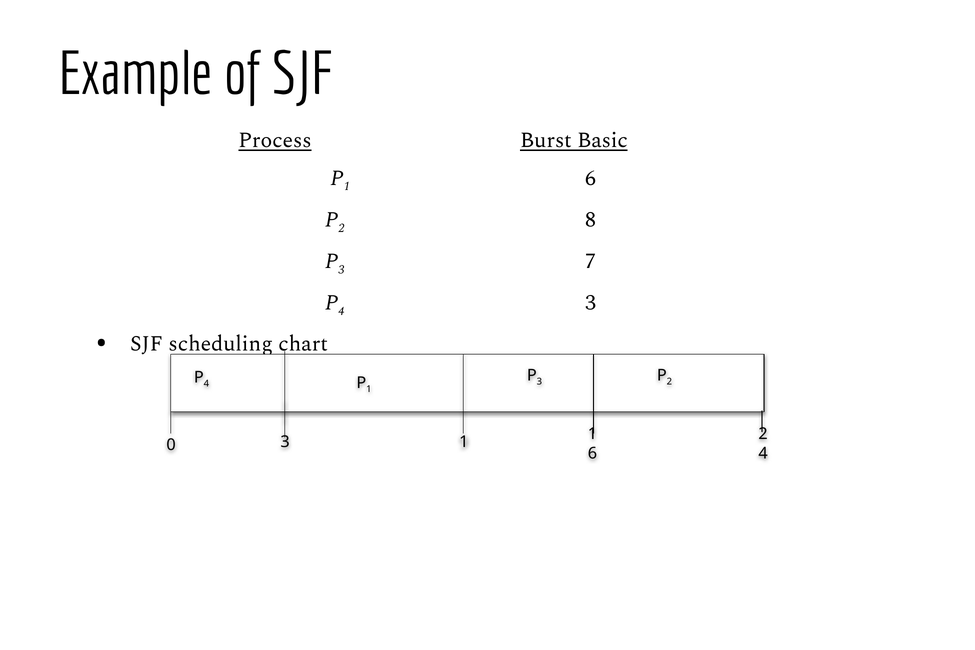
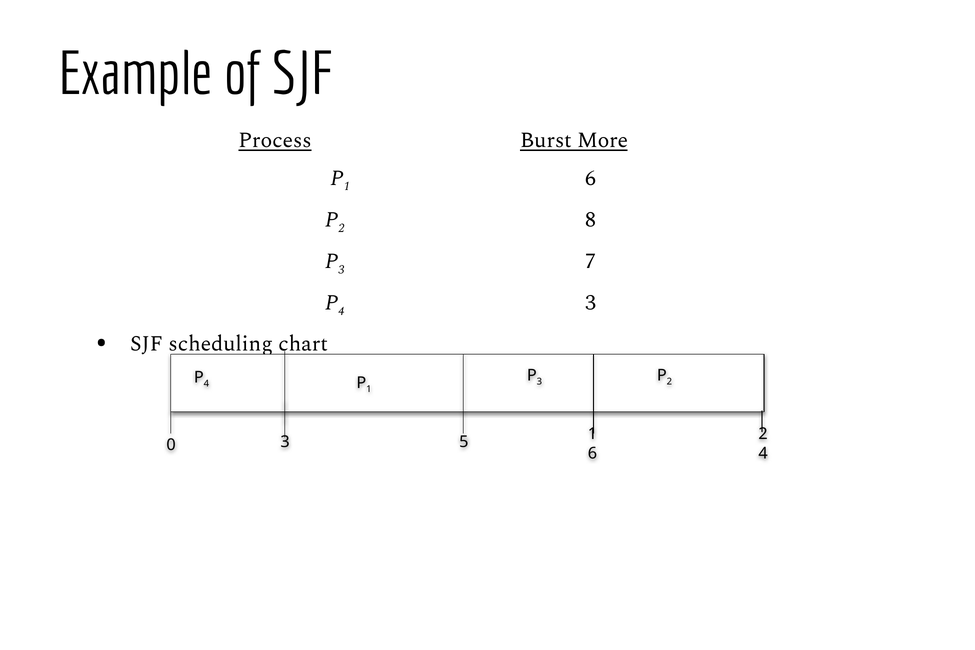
Basic: Basic -> More (603, 140)
0 1: 1 -> 5 (464, 442)
